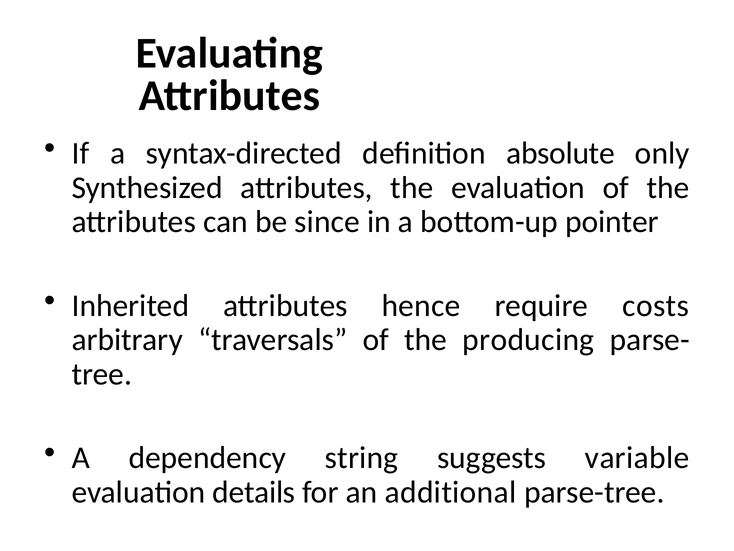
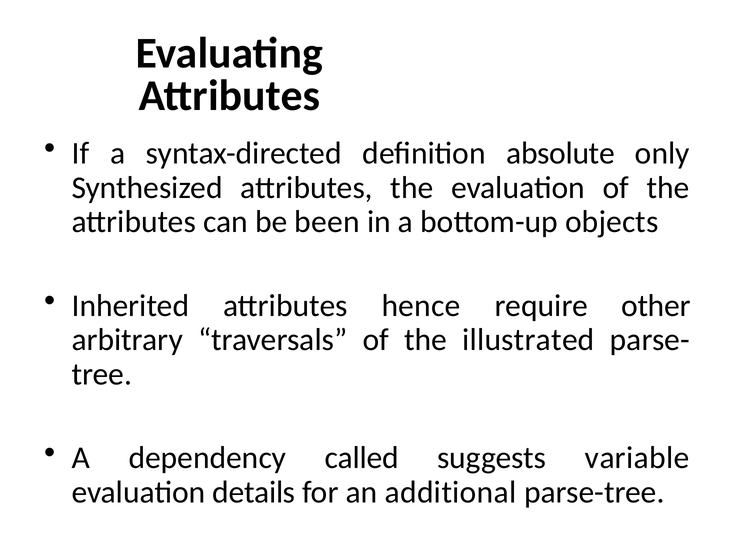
since: since -> been (327, 222)
pointer: pointer -> objects (612, 222)
costs: costs -> other (656, 305)
producing: producing -> illustrated (528, 340)
string: string -> called (362, 458)
